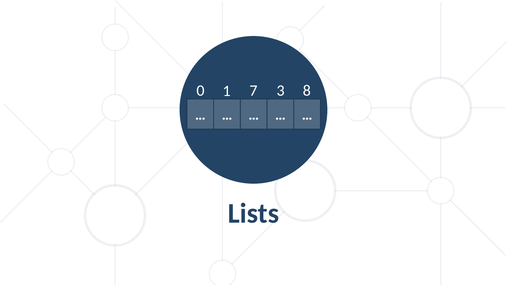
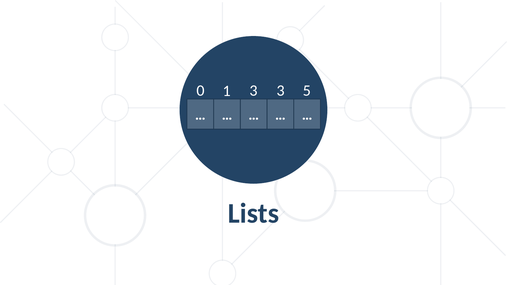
1 7: 7 -> 3 (253, 91)
8: 8 -> 5 (307, 91)
